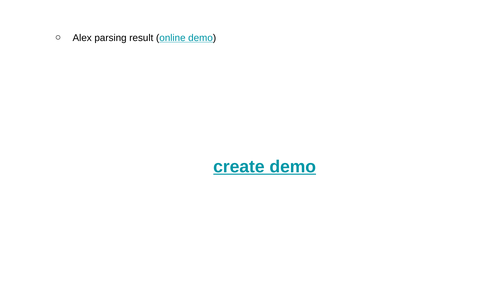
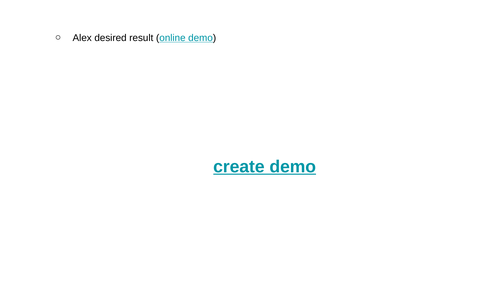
parsing: parsing -> desired (111, 38)
